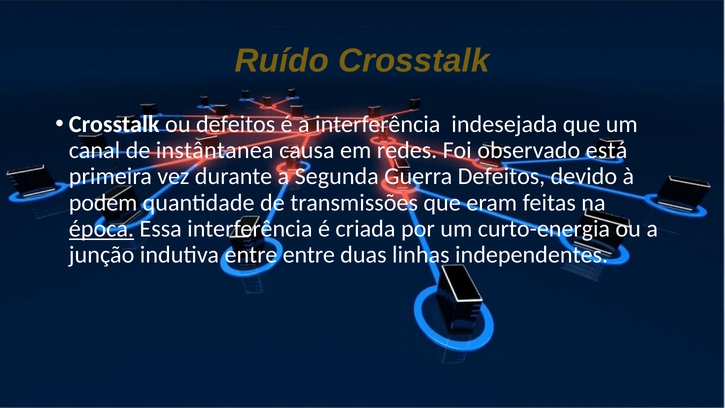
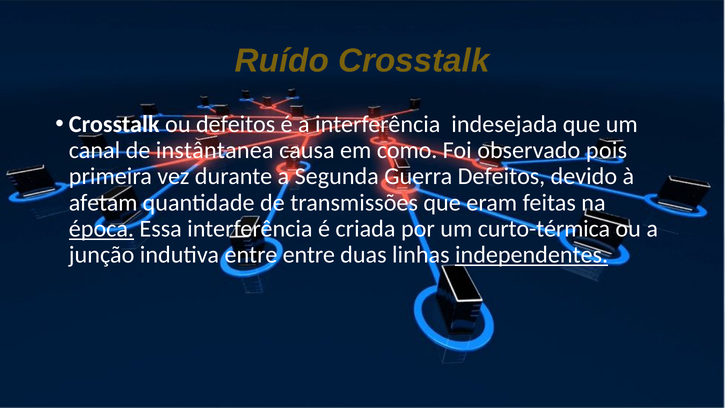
redes: redes -> como (407, 150)
está: está -> pois (607, 150)
podem: podem -> afetam (103, 203)
curto-energia: curto-energia -> curto-térmica (544, 229)
independentes underline: none -> present (532, 255)
